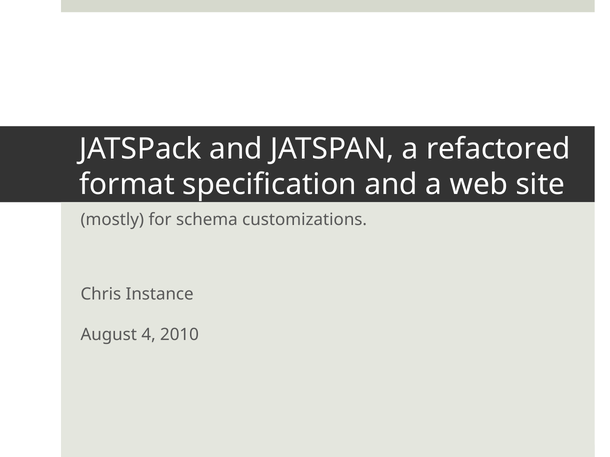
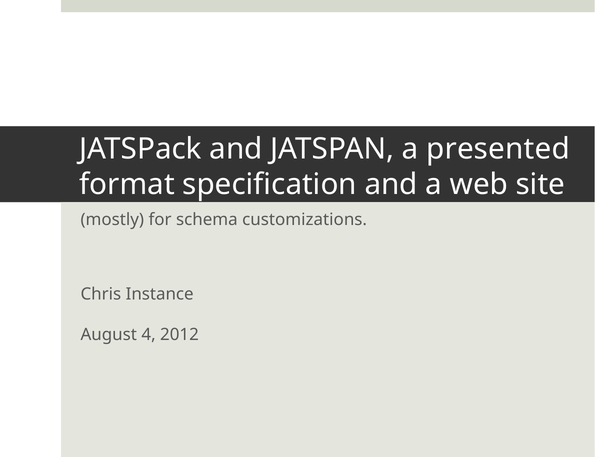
refactored: refactored -> presented (498, 149)
2010: 2010 -> 2012 (179, 335)
